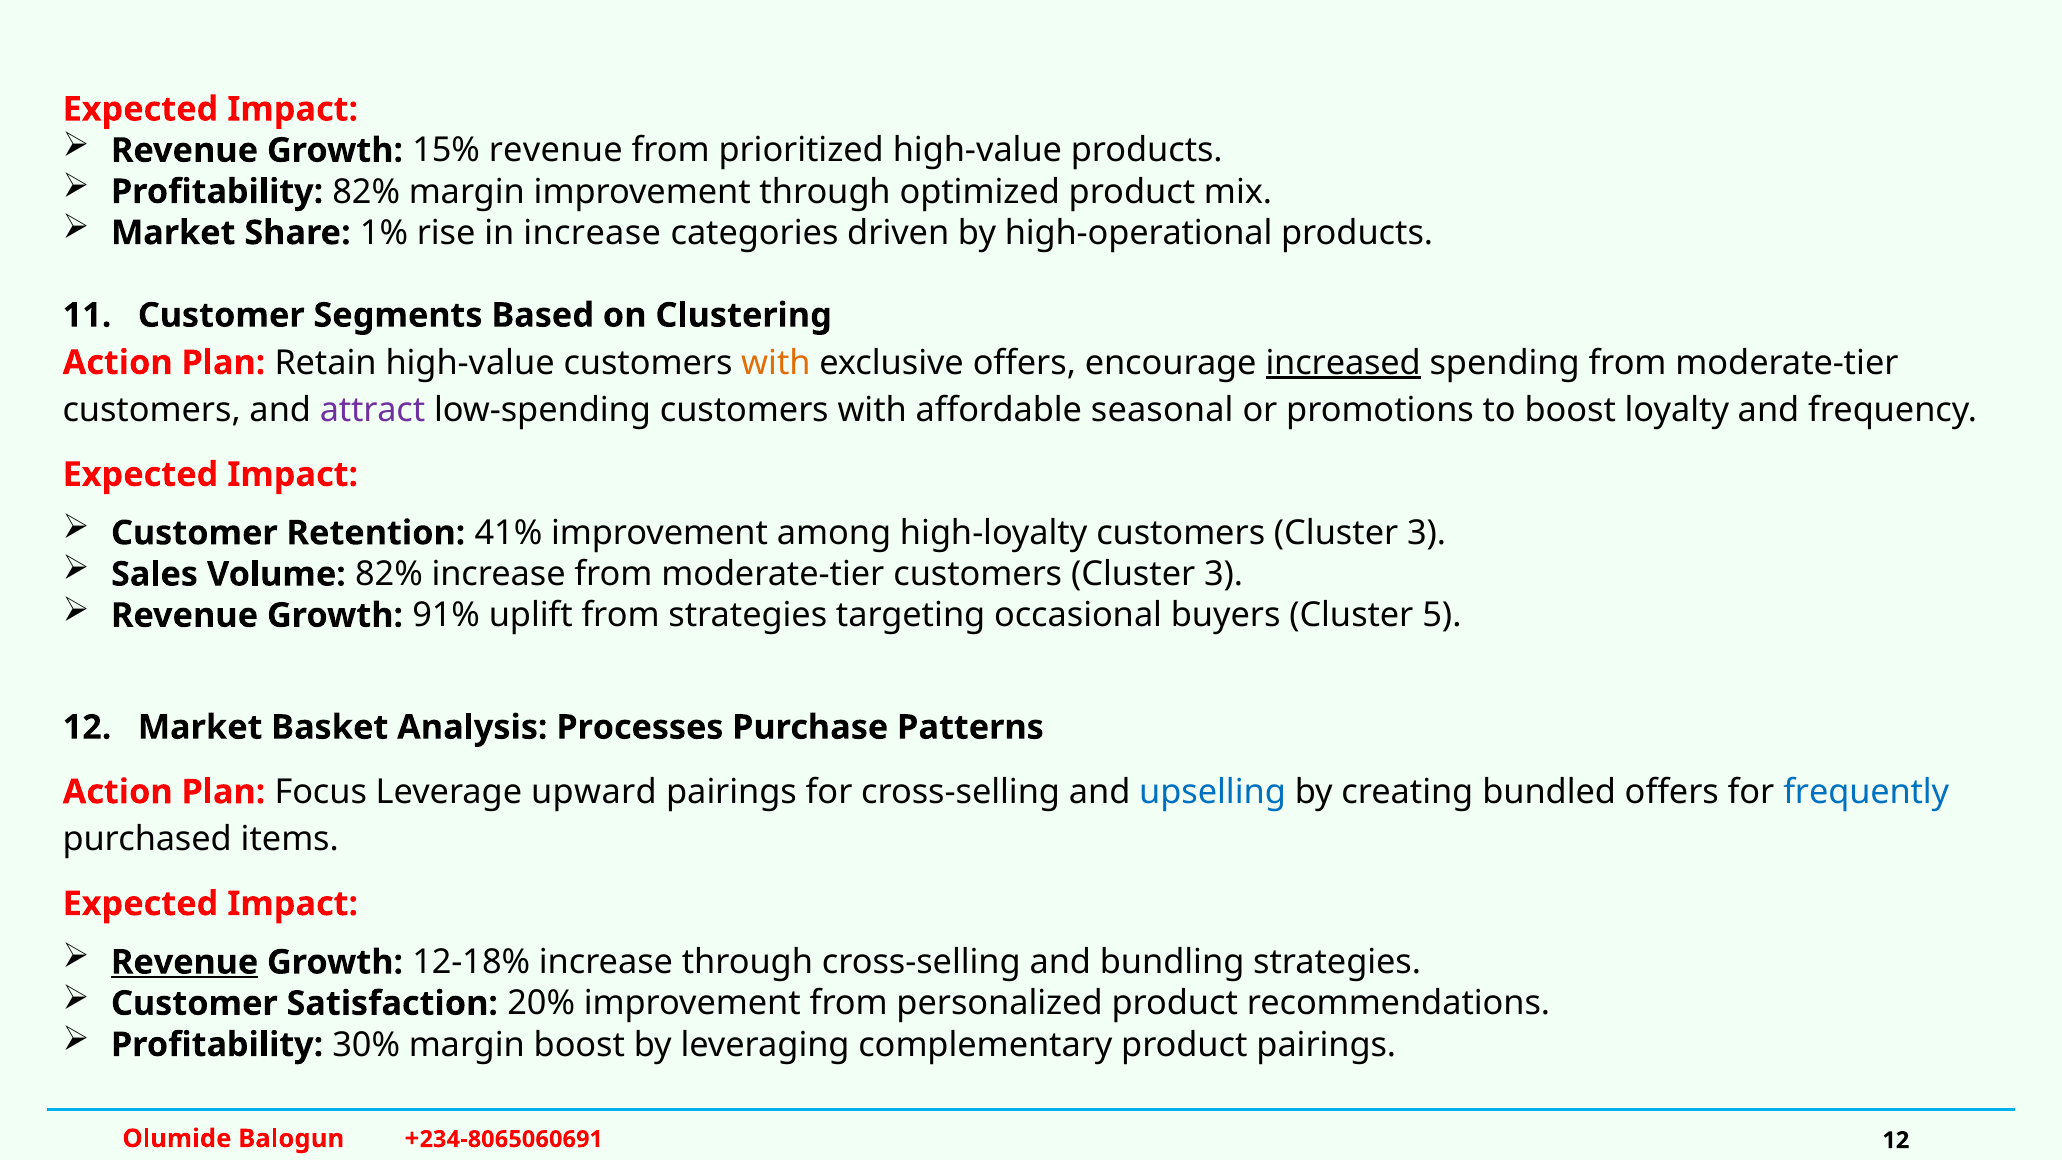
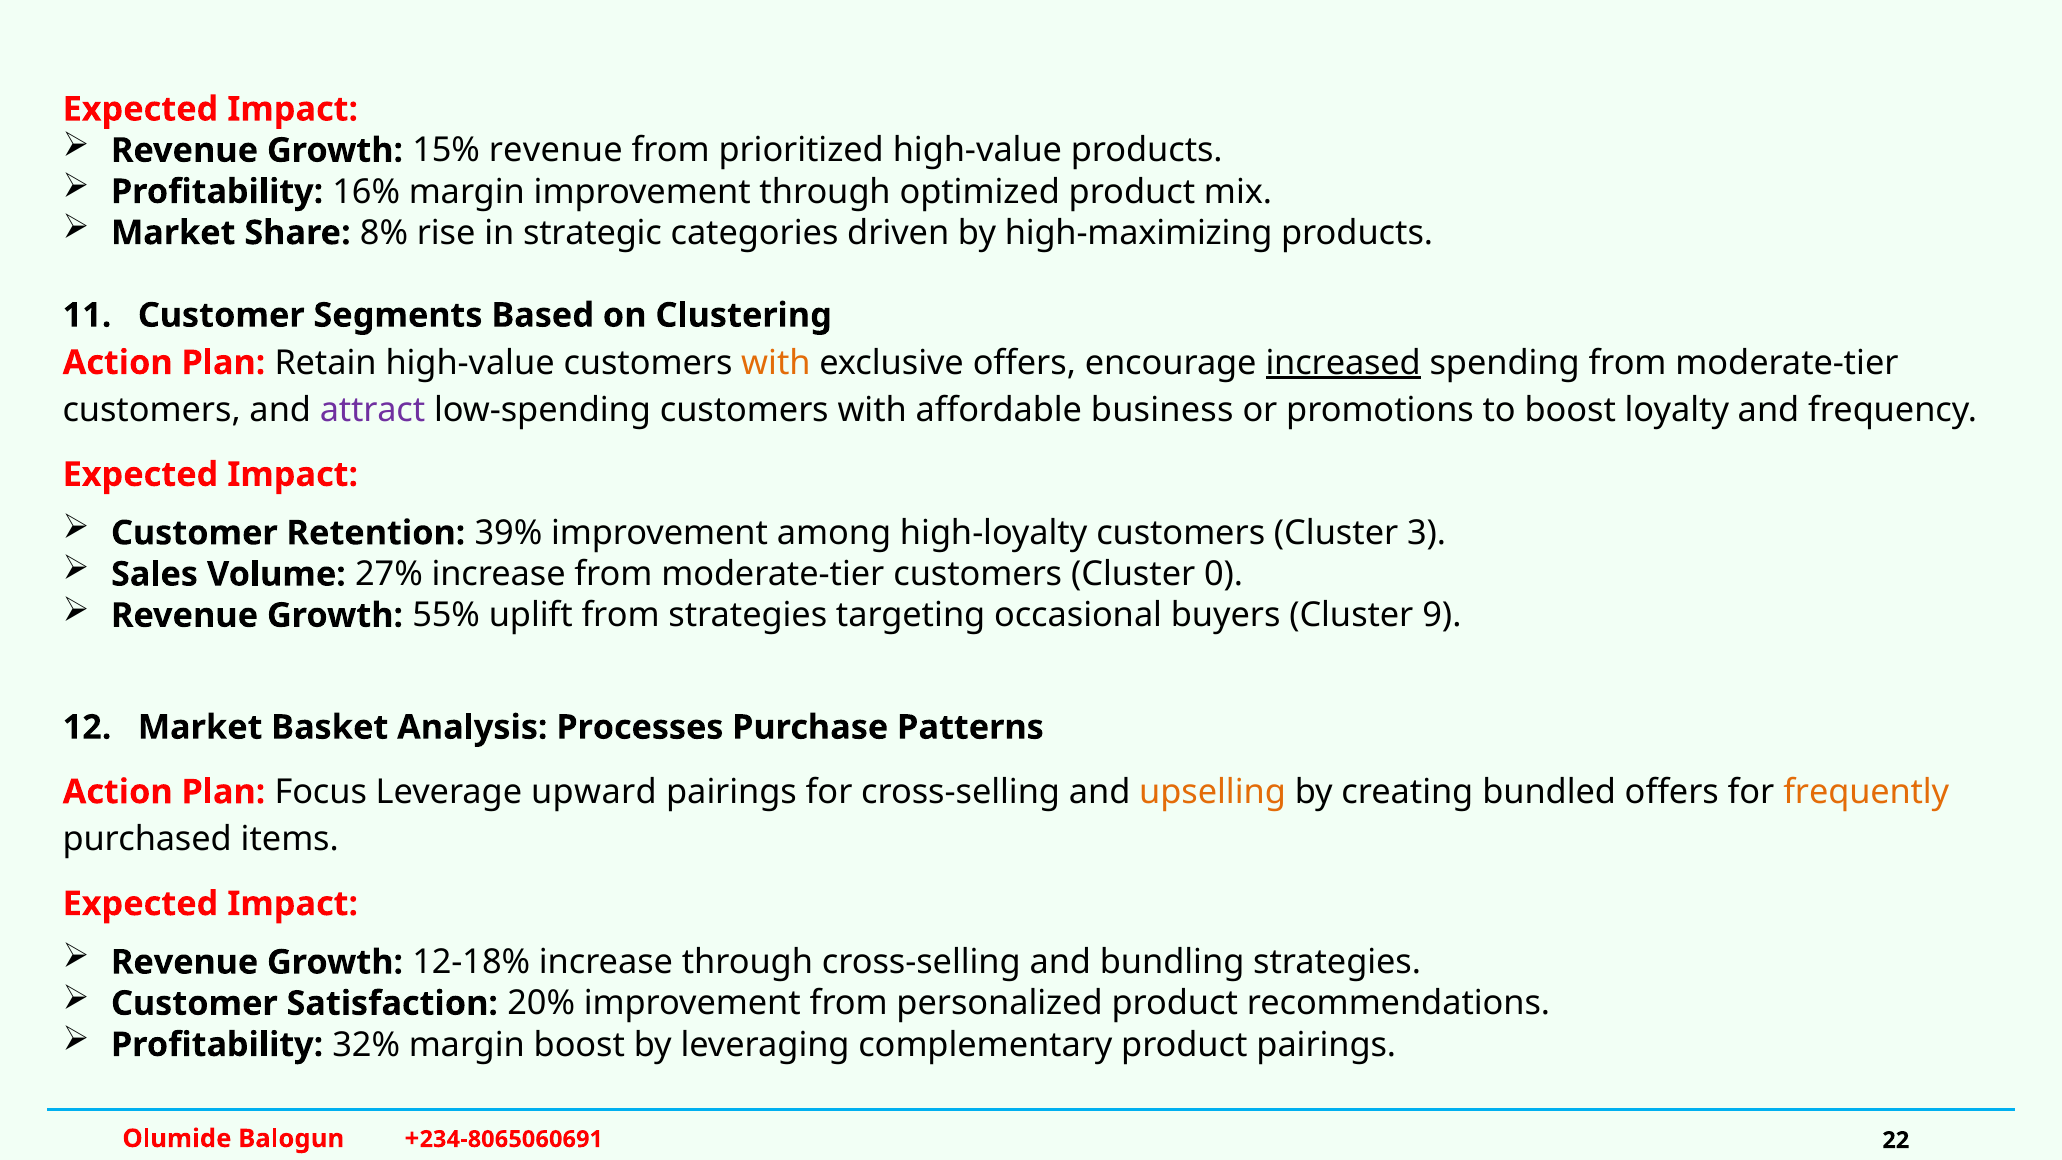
Profitability 82%: 82% -> 16% (366, 192)
1%: 1% -> 8% (384, 233)
in increase: increase -> strategic (592, 233)
high-operational: high-operational -> high-maximizing (1139, 233)
seasonal: seasonal -> business (1162, 410)
41%: 41% -> 39% (509, 533)
Volume 82%: 82% -> 27% (389, 574)
moderate-tier customers Cluster 3: 3 -> 0 (1224, 574)
91%: 91% -> 55% (446, 615)
5: 5 -> 9 (1442, 615)
upselling colour: blue -> orange (1213, 792)
frequently colour: blue -> orange (1866, 792)
Revenue underline: present -> none (185, 962)
30%: 30% -> 32% (366, 1045)
+234-8065060691 12: 12 -> 22 (1896, 1140)
